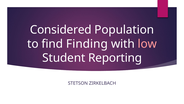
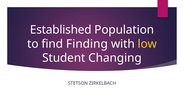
Considered: Considered -> Established (61, 30)
low colour: pink -> yellow (147, 44)
Reporting: Reporting -> Changing (115, 58)
